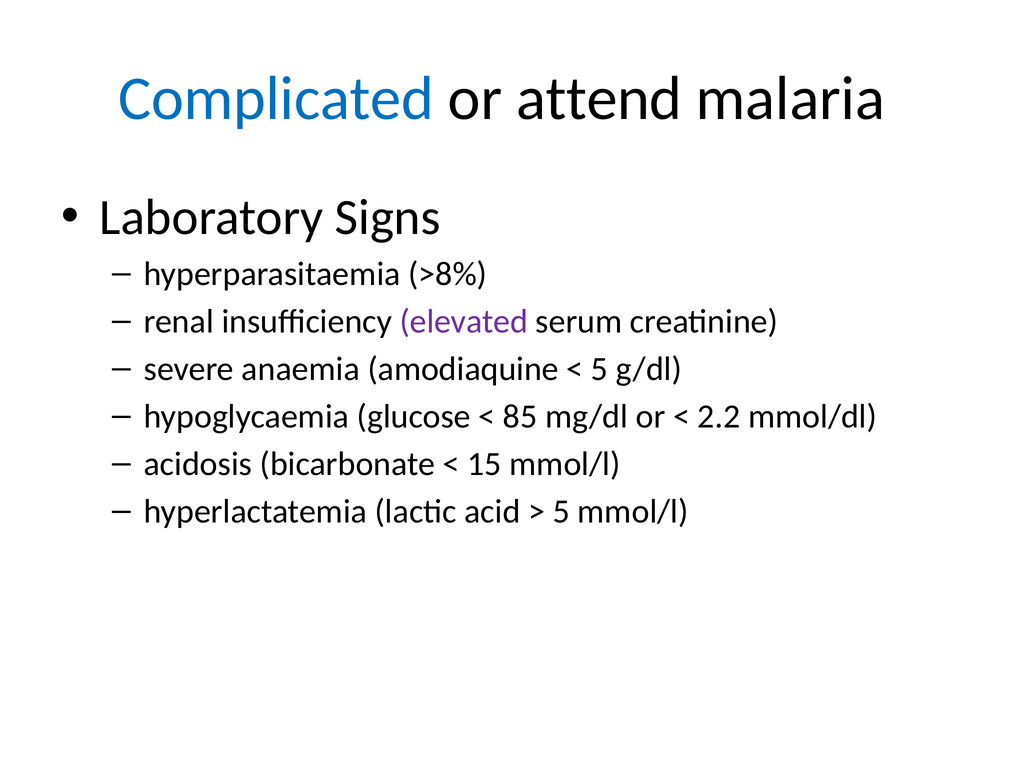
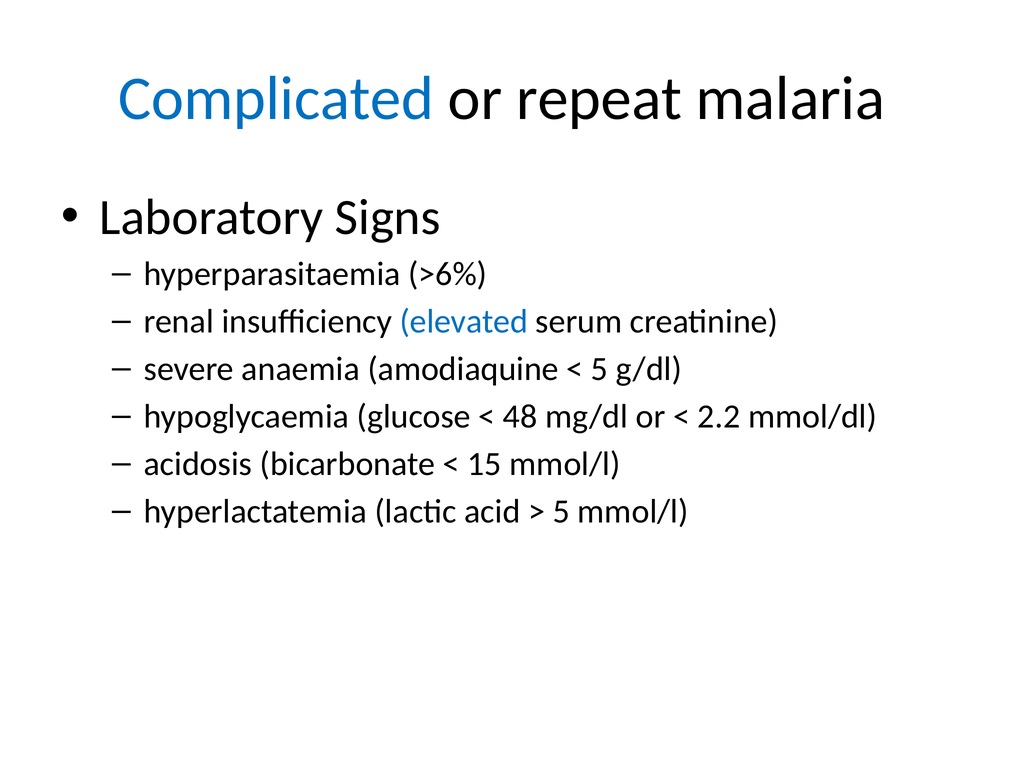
attend: attend -> repeat (599, 99)
>8%: >8% -> >6% (448, 274)
elevated colour: purple -> blue (464, 321)
85: 85 -> 48 (520, 416)
